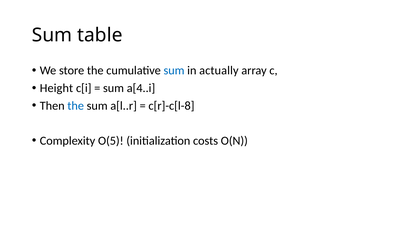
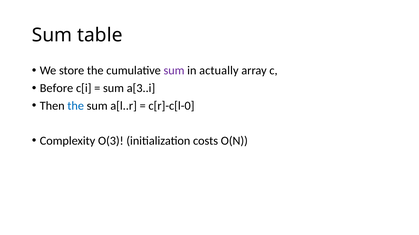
sum colour: blue -> purple (174, 71)
Height: Height -> Before (57, 88)
a[4..i: a[4..i -> a[3..i (141, 88)
c[r]-c[l-8: c[r]-c[l-8 -> c[r]-c[l-0 (171, 106)
O(5: O(5 -> O(3 (111, 141)
